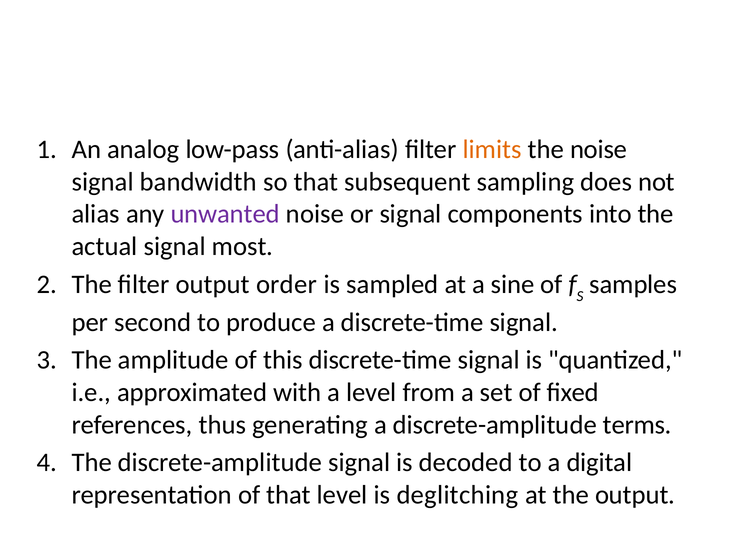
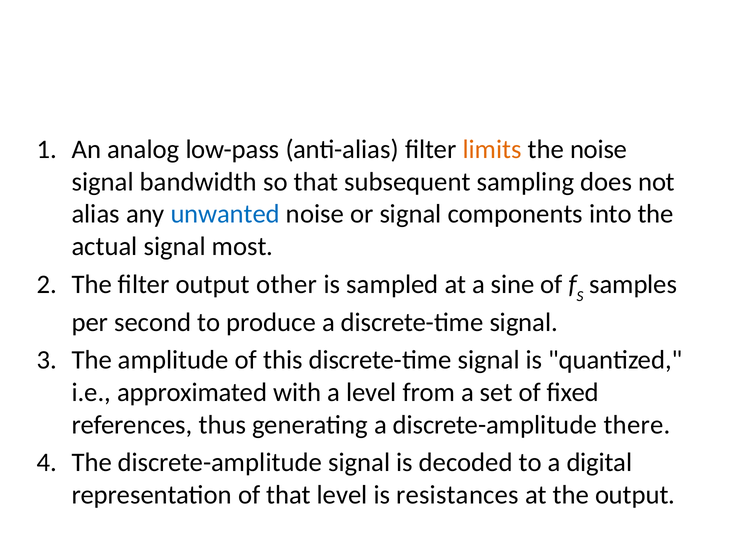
unwanted colour: purple -> blue (225, 214)
order: order -> other (287, 284)
terms: terms -> there (637, 425)
deglitching: deglitching -> resistances (457, 495)
